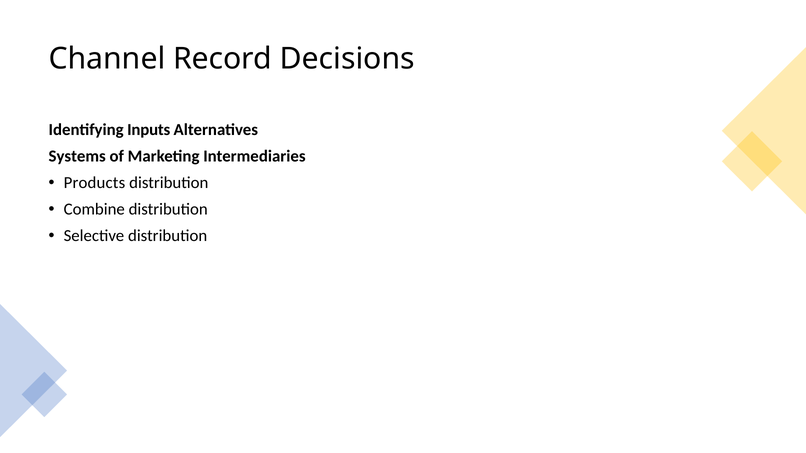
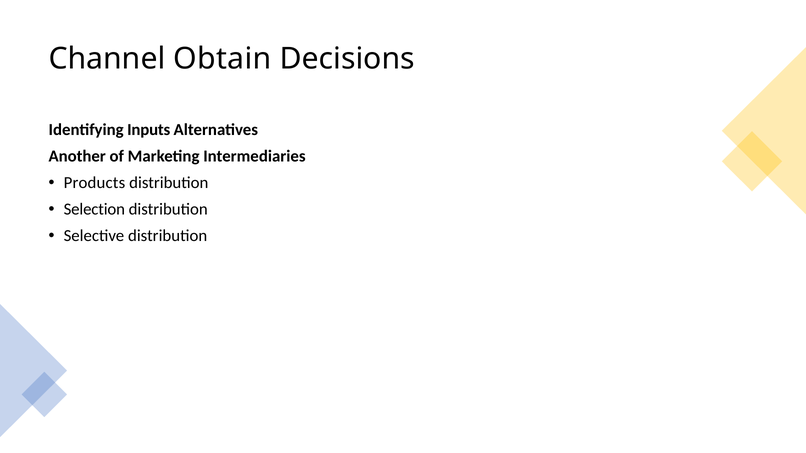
Record: Record -> Obtain (222, 59)
Systems: Systems -> Another (77, 156)
Combine: Combine -> Selection (94, 210)
